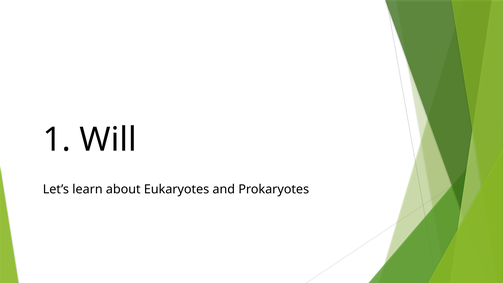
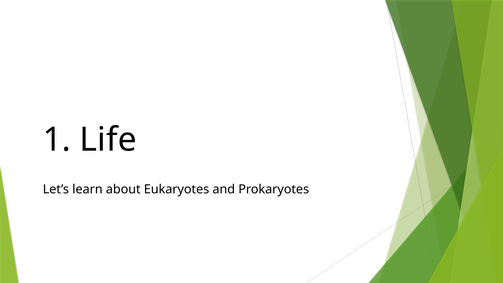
Will: Will -> Life (108, 140)
